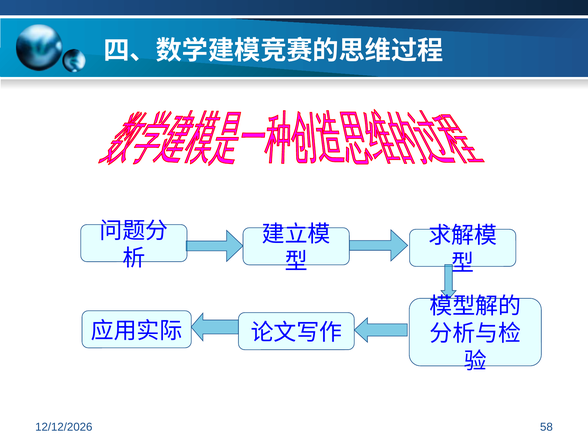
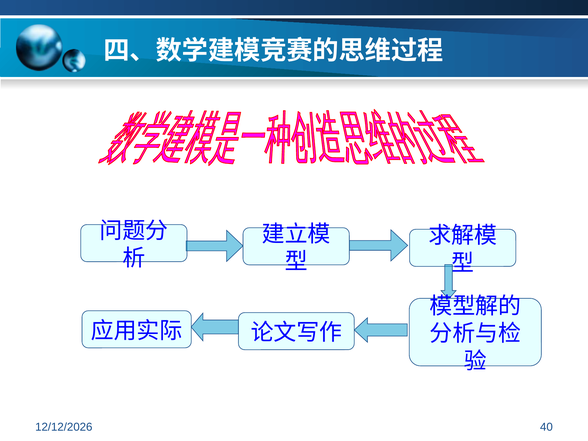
58: 58 -> 40 (546, 427)
